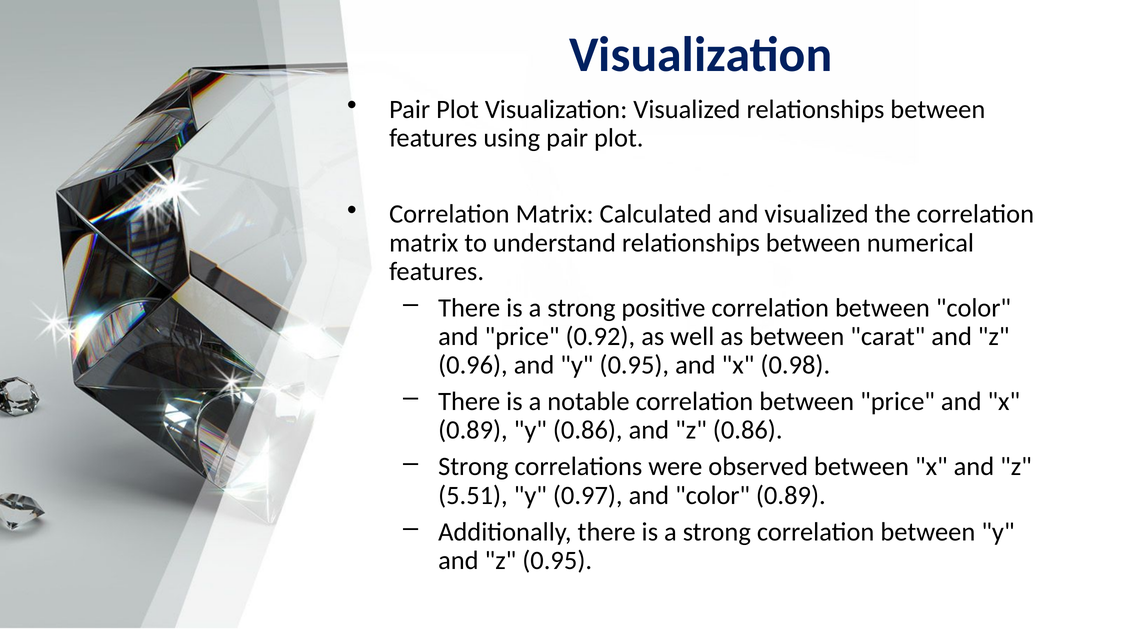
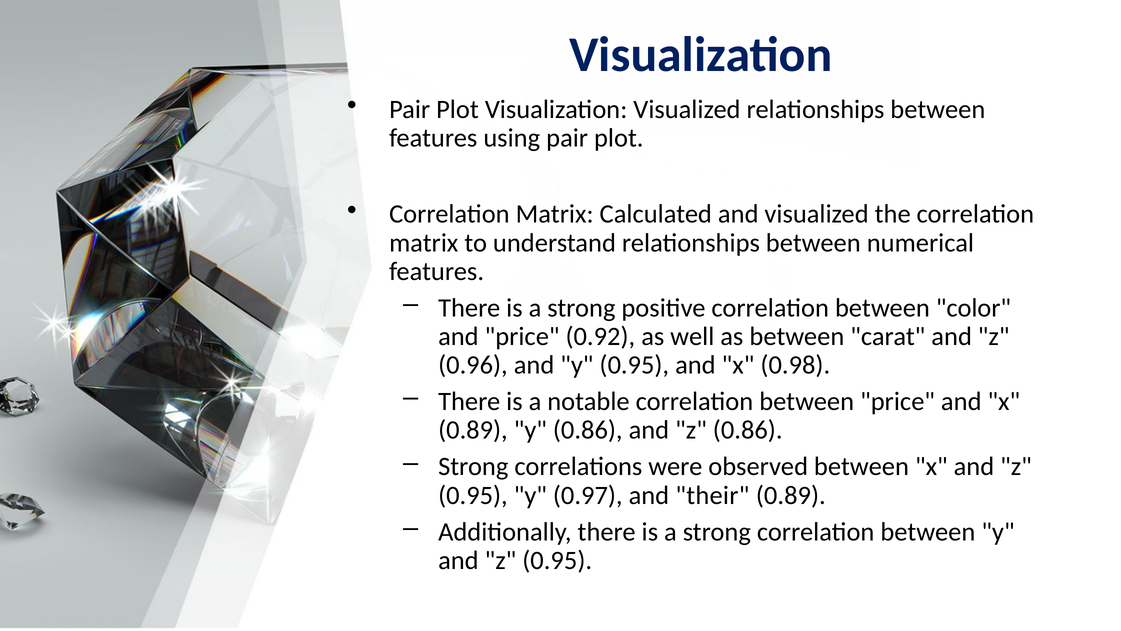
5.51: 5.51 -> 0.95 (473, 495)
and color: color -> their (712, 495)
